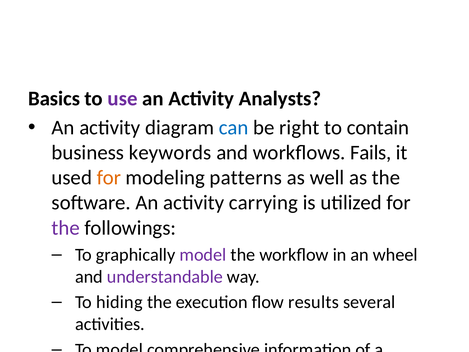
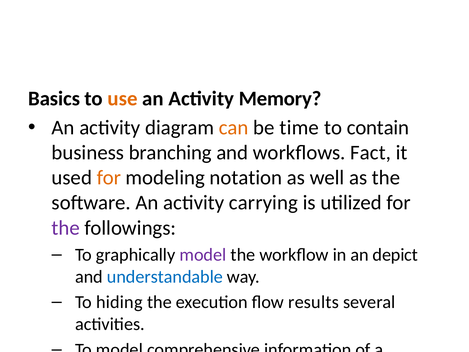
use colour: purple -> orange (123, 98)
Analysts: Analysts -> Memory (280, 98)
can colour: blue -> orange (234, 128)
right: right -> time (299, 128)
keywords: keywords -> branching (170, 153)
Fails: Fails -> Fact (371, 153)
patterns: patterns -> notation (246, 178)
wheel: wheel -> depict (395, 255)
understandable colour: purple -> blue (165, 276)
